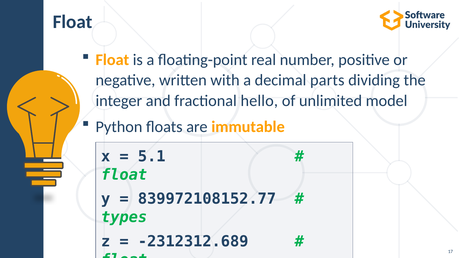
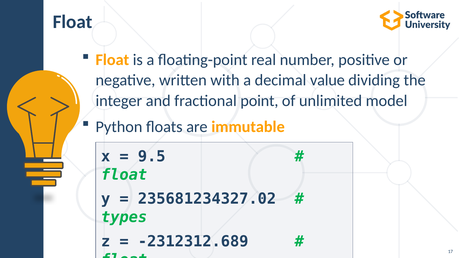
parts: parts -> value (327, 80)
hello: hello -> point (259, 101)
5.1: 5.1 -> 9.5 (152, 157)
839972108152.77: 839972108152.77 -> 235681234327.02 (207, 199)
